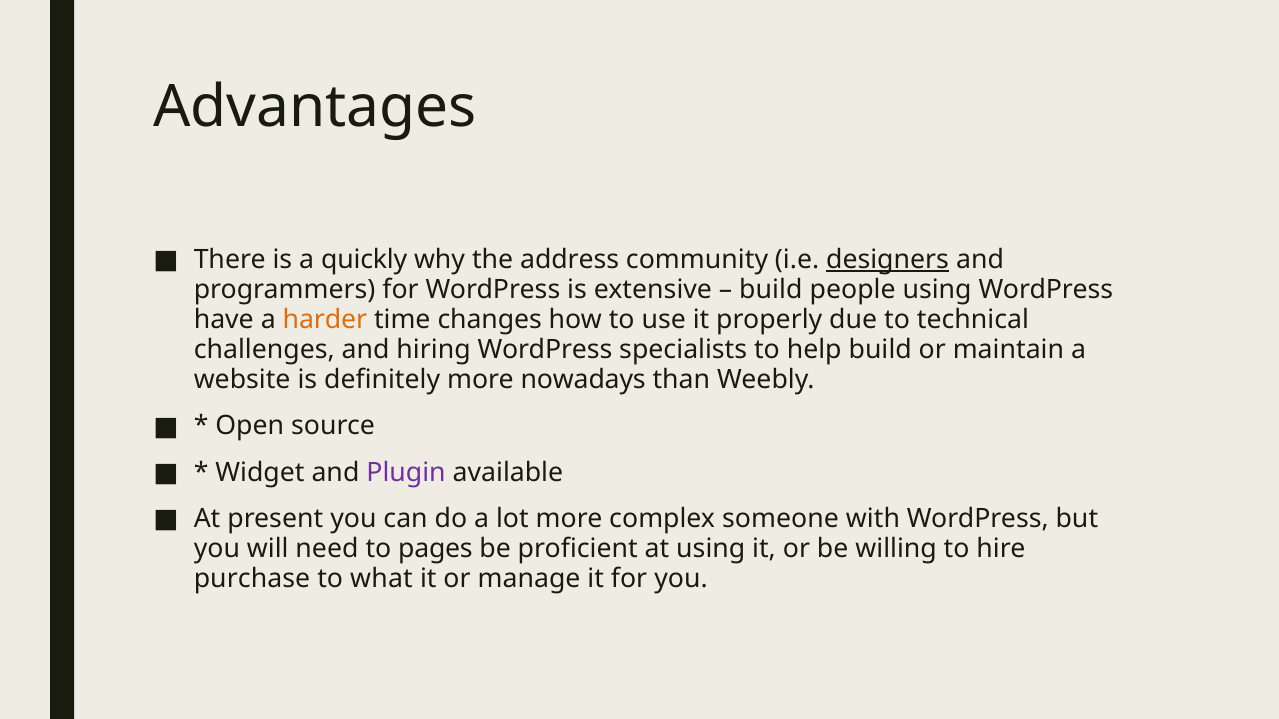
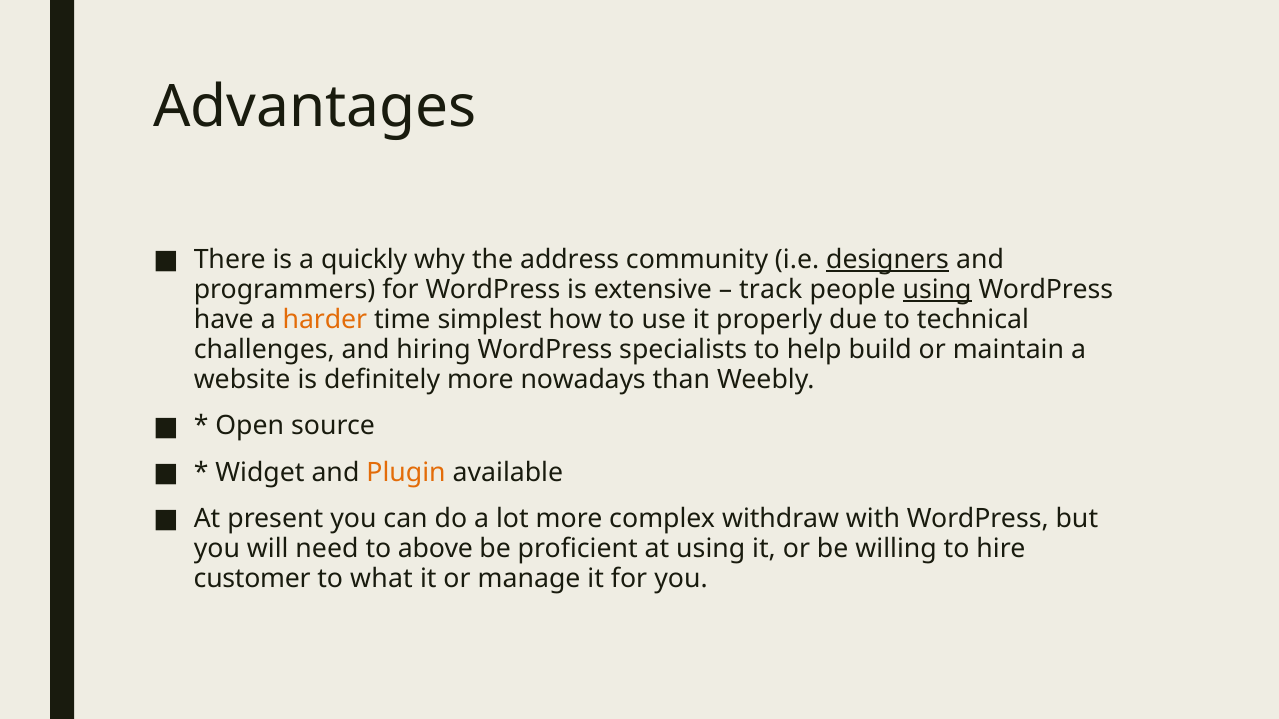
build: build -> track (771, 290)
using underline: none -> present (937, 290)
changes: changes -> simplest (490, 320)
Plugin colour: purple -> orange (406, 473)
someone: someone -> withdraw (781, 519)
pages: pages -> above (435, 549)
purchase: purchase -> customer (252, 579)
